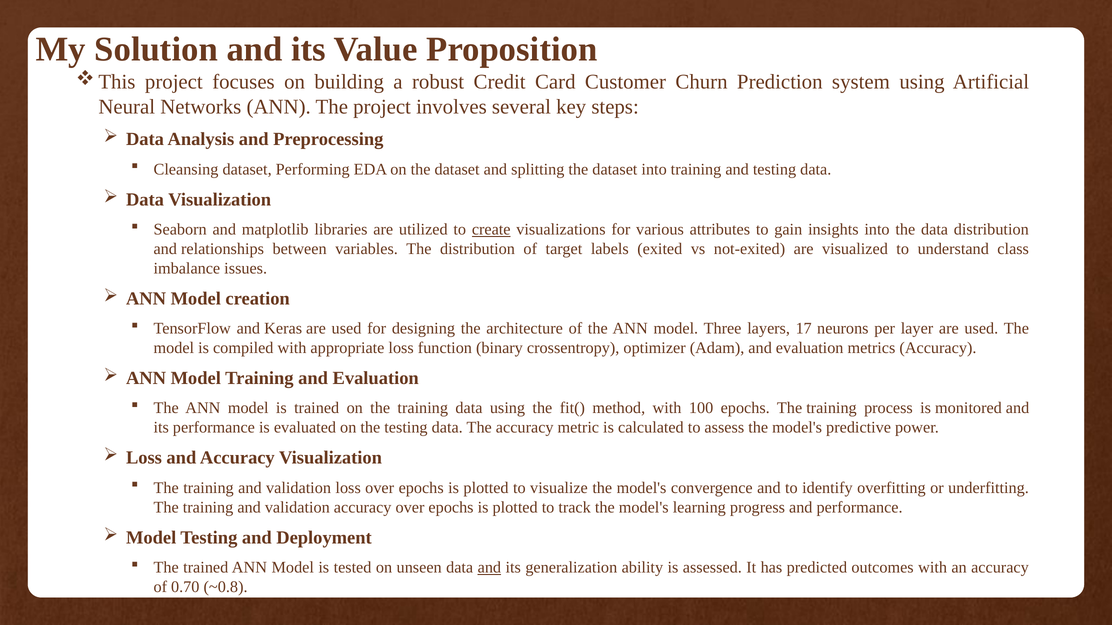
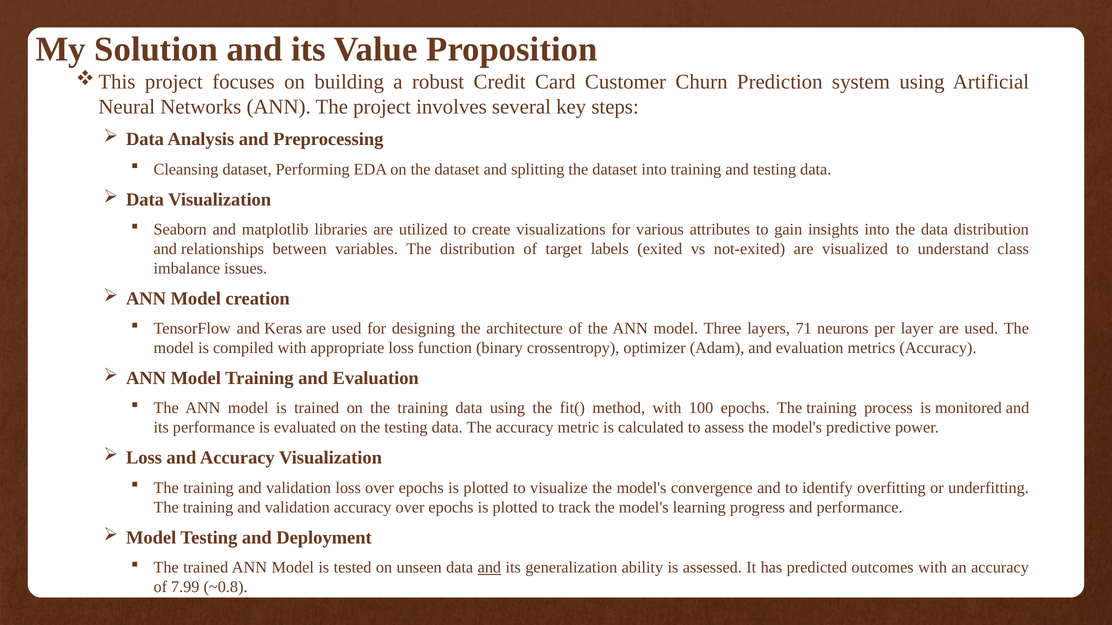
create underline: present -> none (491, 230)
17: 17 -> 71 (804, 329)
0.70: 0.70 -> 7.99 (185, 587)
